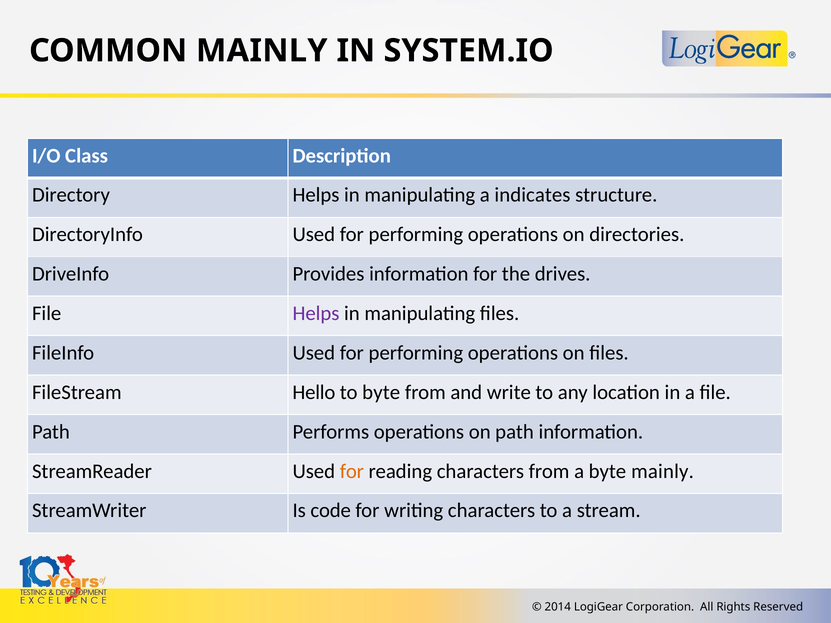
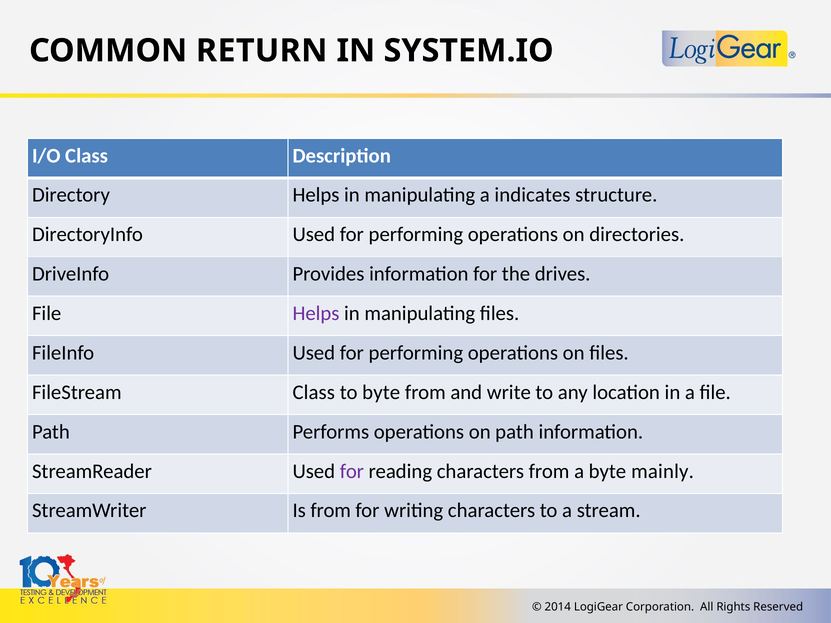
COMMON MAINLY: MAINLY -> RETURN (262, 51)
FileStream Hello: Hello -> Class (314, 392)
for colour: orange -> purple (352, 471)
Is code: code -> from (331, 511)
